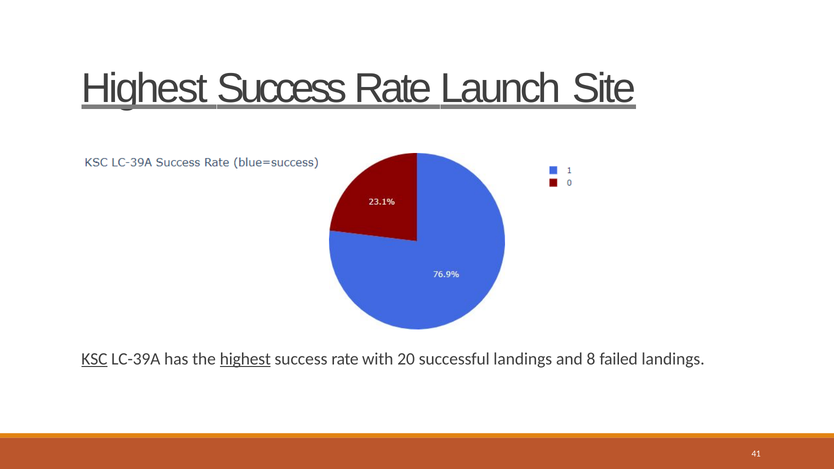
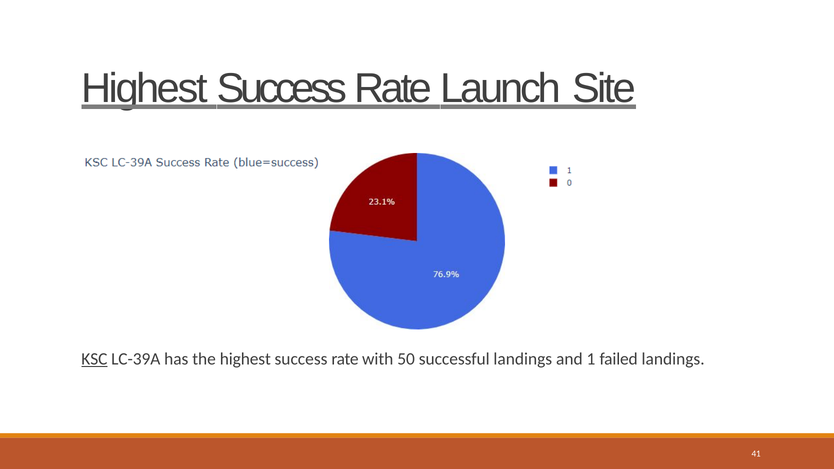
highest underline: present -> none (245, 359)
20: 20 -> 50 (406, 359)
8: 8 -> 1 (591, 359)
